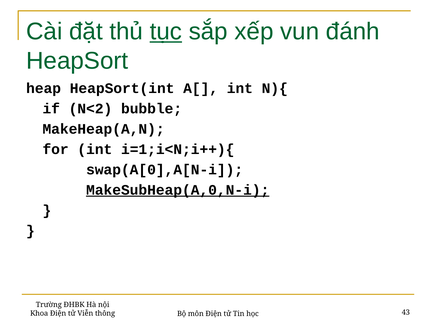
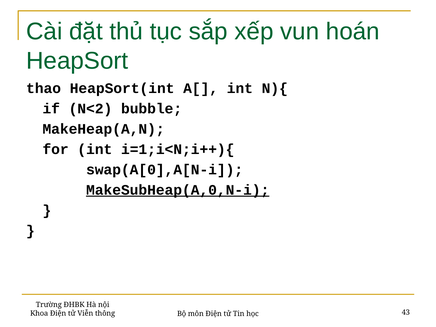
tục underline: present -> none (166, 32)
đánh: đánh -> hoán (353, 32)
heap: heap -> thao (44, 88)
